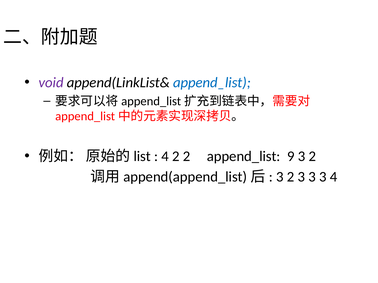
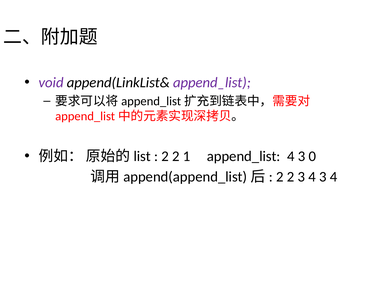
append_list colour: blue -> purple (212, 83)
4: 4 -> 2 (165, 157)
2 2: 2 -> 1 (187, 157)
append_list 9: 9 -> 4 (291, 157)
2: 2 -> 0 (312, 157)
3: 3 -> 2 (280, 177)
2 3 3: 3 -> 4 (312, 177)
